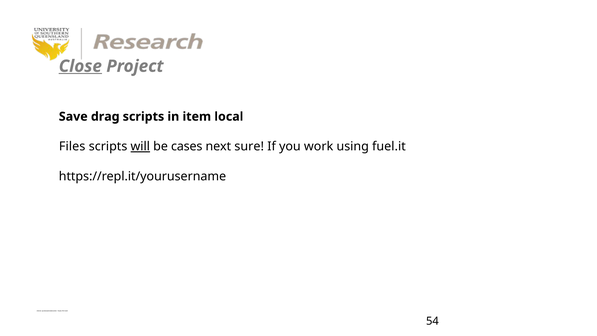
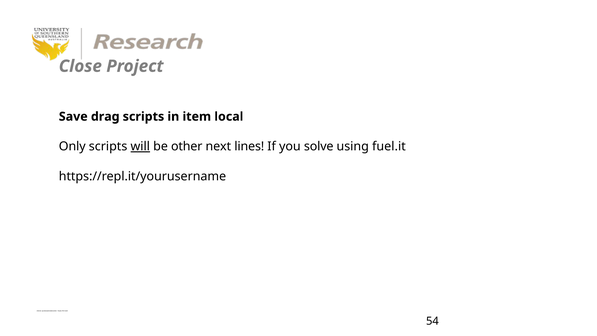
Close underline: present -> none (80, 66)
Files: Files -> Only (72, 146)
cases: cases -> other (187, 146)
sure: sure -> lines (249, 146)
work: work -> solve (319, 146)
